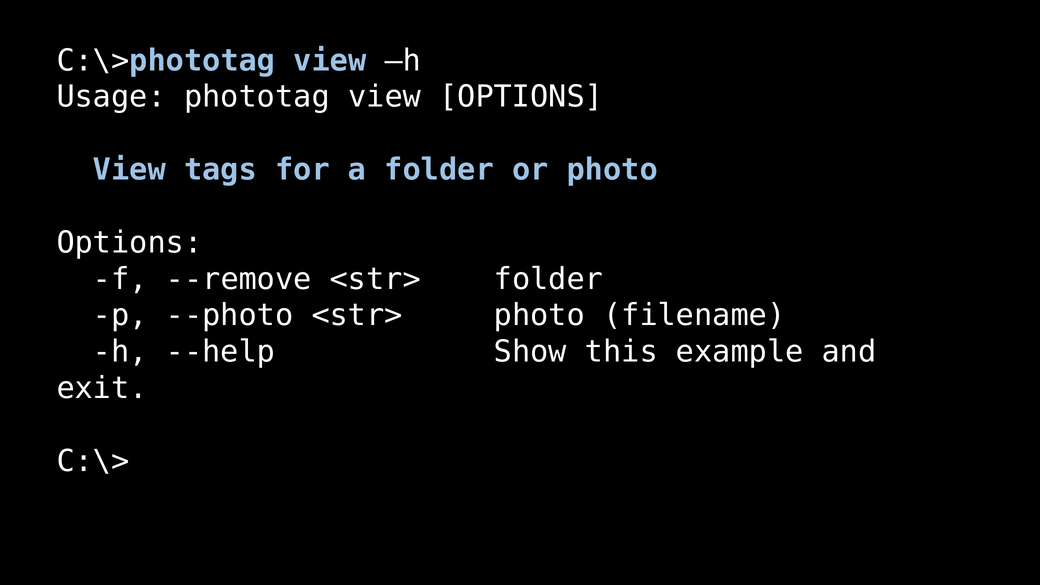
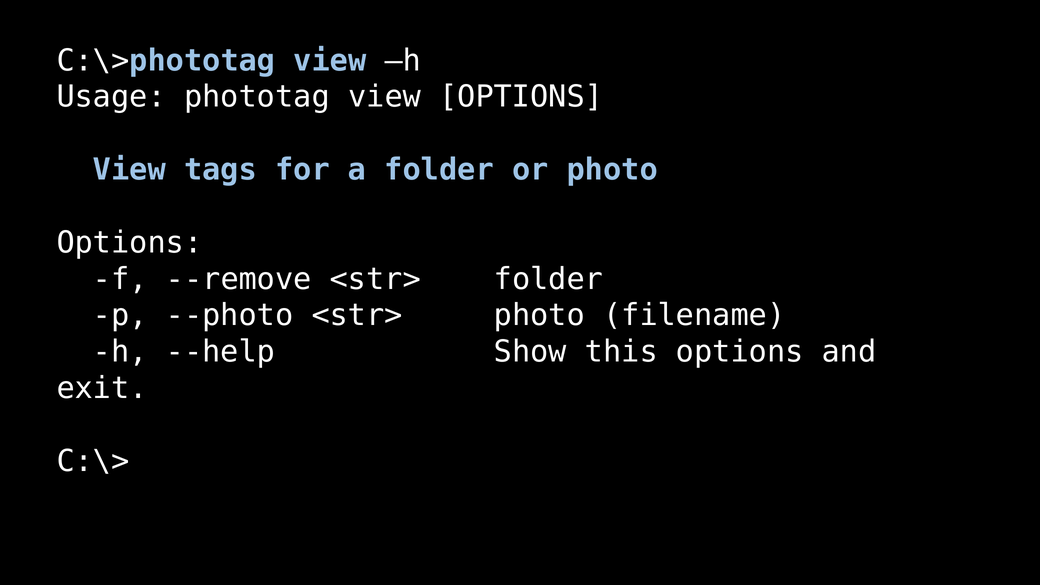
this example: example -> options (740, 352)
